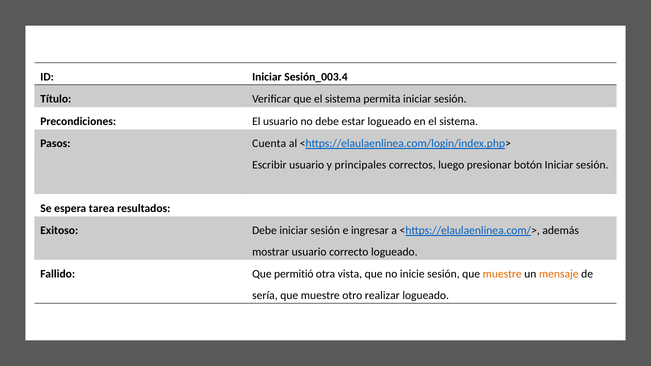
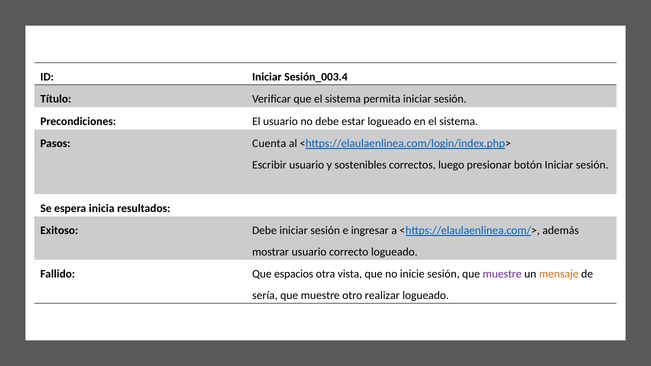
principales: principales -> sostenibles (361, 165)
tarea: tarea -> inicia (102, 208)
permitió: permitió -> espacios (294, 274)
muestre colour: orange -> purple (502, 274)
